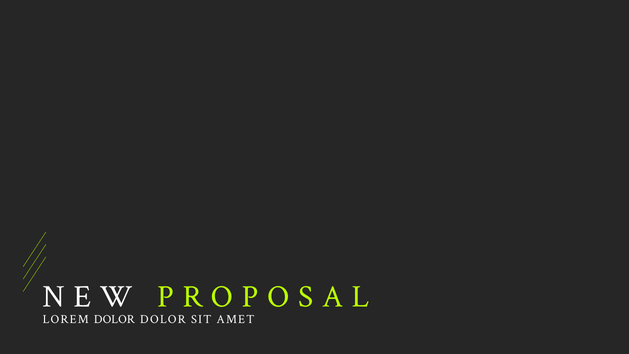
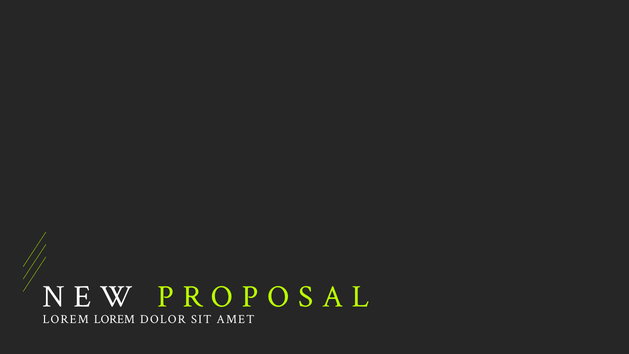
LOREM DOLOR: DOLOR -> LOREM (114, 319)
